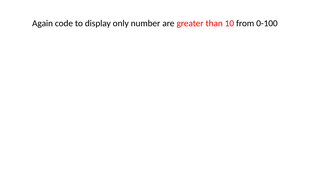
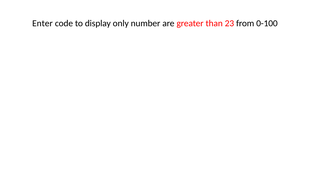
Again: Again -> Enter (42, 23)
10: 10 -> 23 (229, 23)
